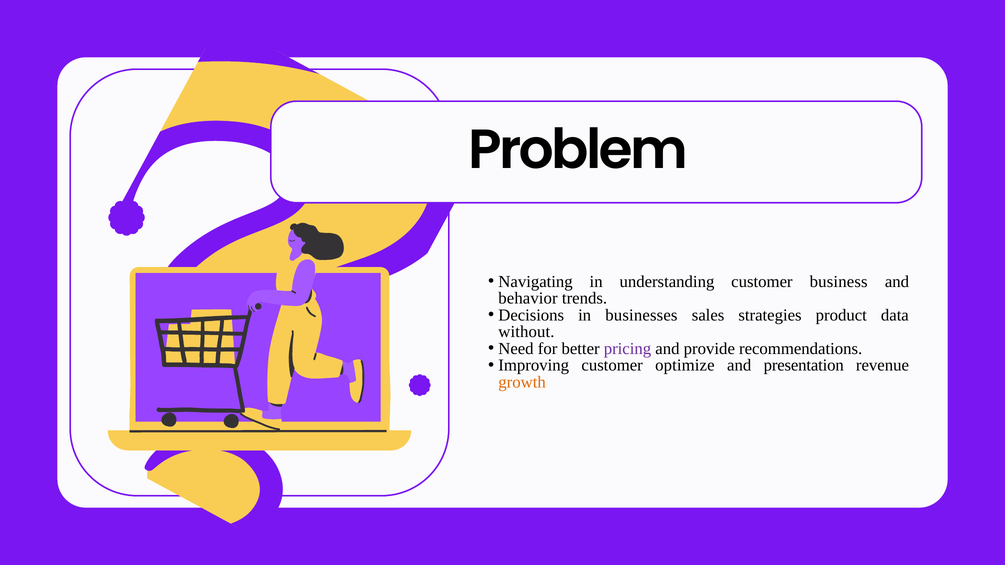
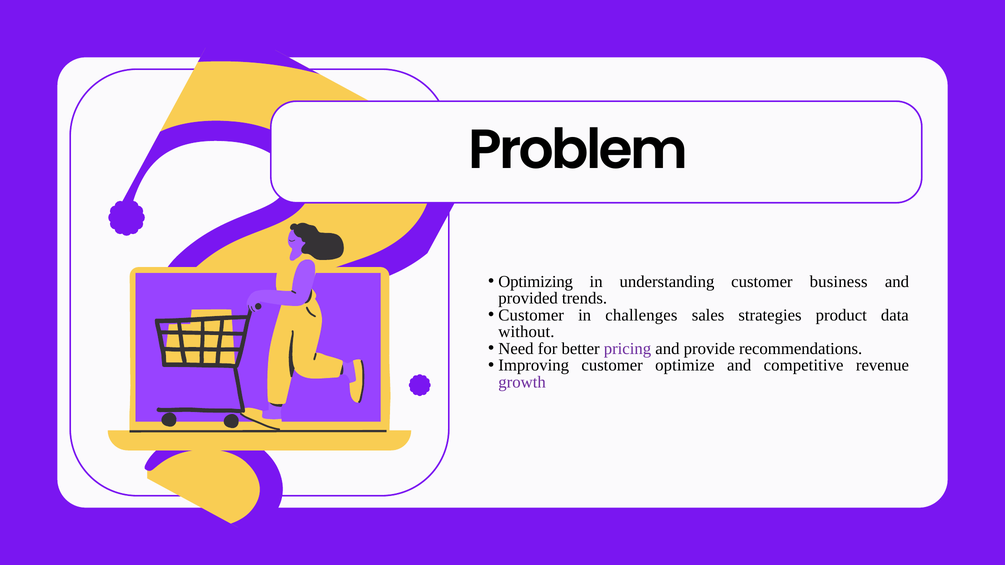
Navigating: Navigating -> Optimizing (536, 282)
behavior: behavior -> provided (528, 299)
Decisions: Decisions -> Customer (531, 315)
businesses: businesses -> challenges (641, 315)
presentation: presentation -> competitive (804, 366)
growth colour: orange -> purple (522, 382)
